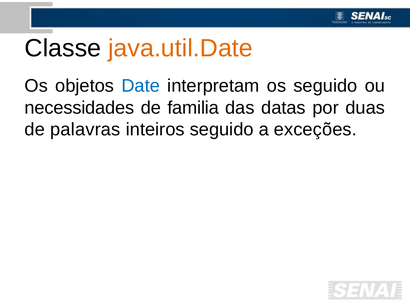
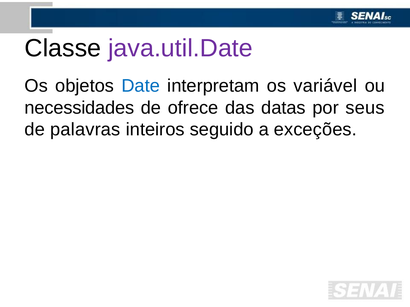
java.util.Date colour: orange -> purple (180, 48)
os seguido: seguido -> variável (325, 86)
familia: familia -> ofrece (193, 108)
duas: duas -> seus (365, 108)
